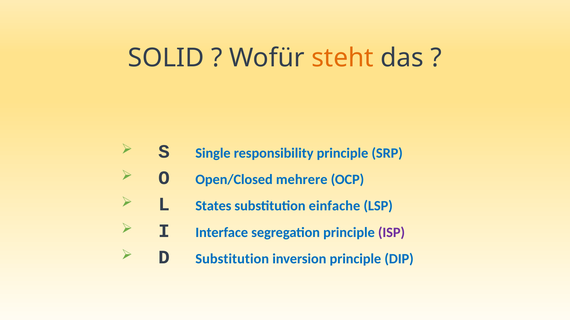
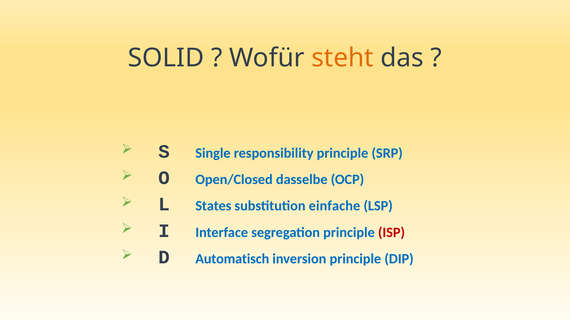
mehrere: mehrere -> dasselbe (302, 180)
ISP colour: purple -> red (392, 233)
D Substitution: Substitution -> Automatisch (232, 259)
